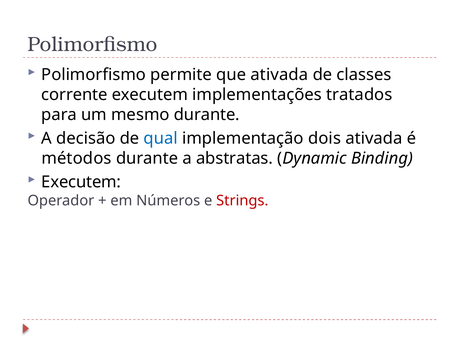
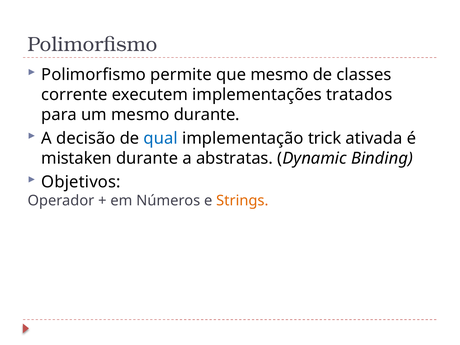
que ativada: ativada -> mesmo (279, 75)
dois: dois -> trick (325, 138)
métodos: métodos -> mistaken (77, 158)
Executem: Executem -> Objetivos (81, 182)
Strings colour: red -> orange (242, 201)
